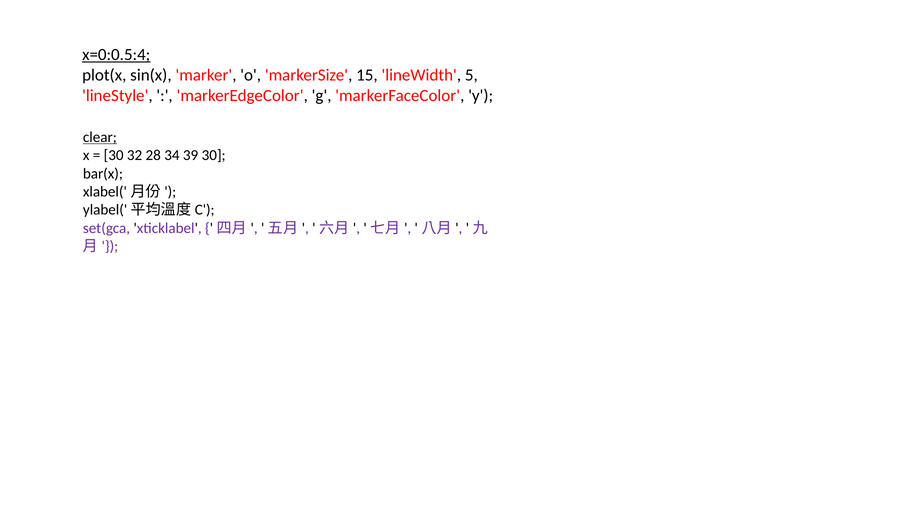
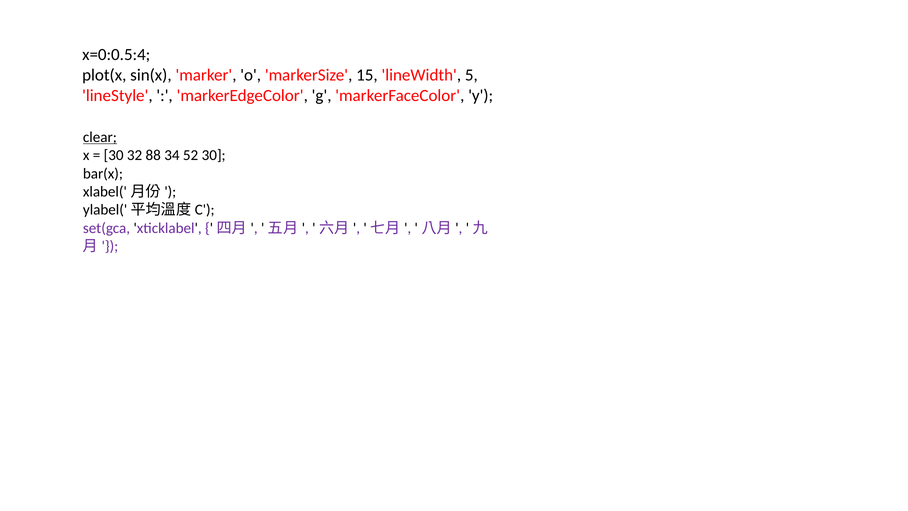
x=0:0.5:4 underline: present -> none (116, 55)
28: 28 -> 88 (153, 155)
39: 39 -> 52 (191, 155)
